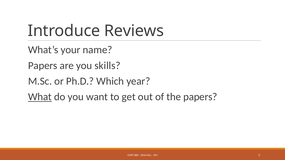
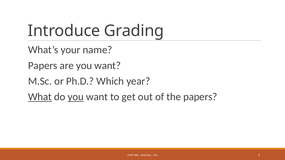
Reviews: Reviews -> Grading (134, 31)
are you skills: skills -> want (108, 66)
you underline: none -> present (76, 97)
